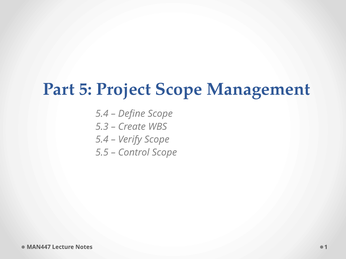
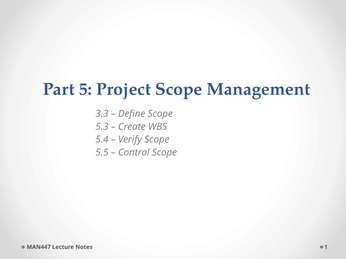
5.4: 5.4 -> 3.3 (102, 114)
